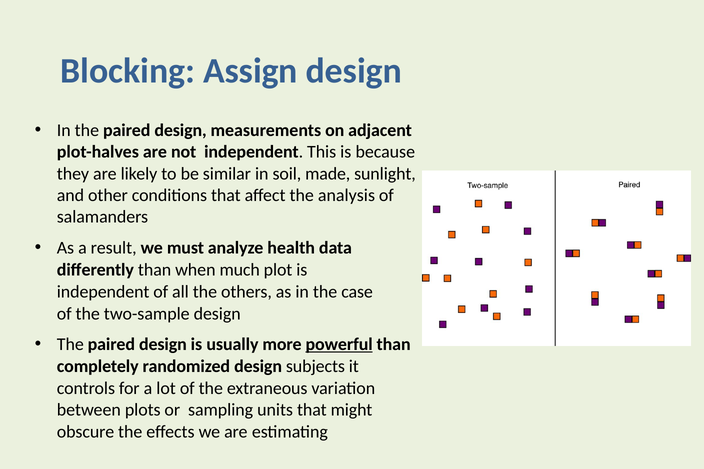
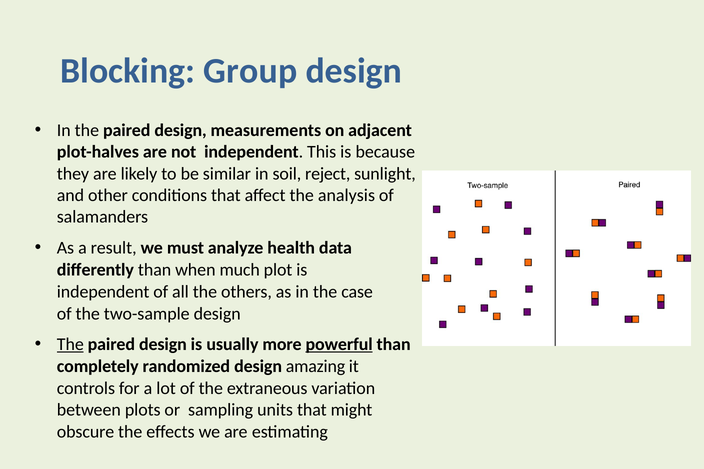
Assign: Assign -> Group (250, 71)
made: made -> reject (328, 174)
The underline: none -> present (70, 345)
subjects: subjects -> amazing (315, 366)
